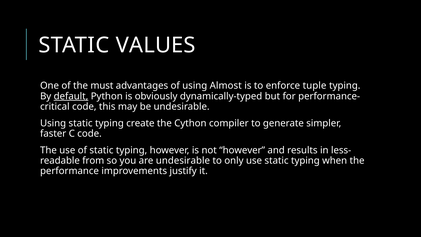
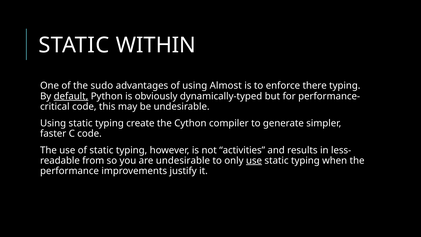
VALUES: VALUES -> WITHIN (156, 45)
must: must -> sudo (102, 86)
tuple: tuple -> there (315, 86)
not however: however -> activities (242, 150)
use underline: none -> present (254, 160)
